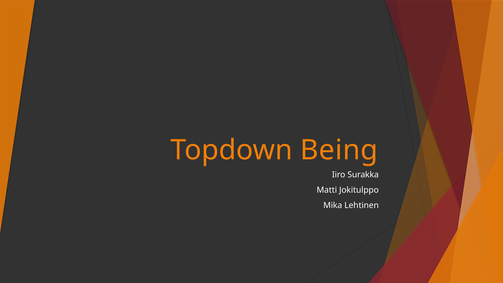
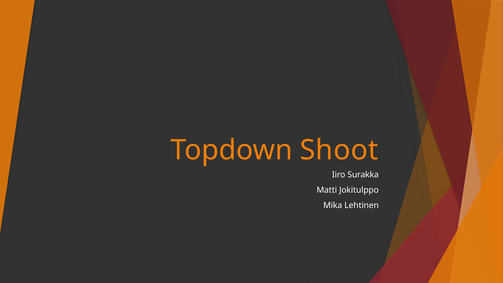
Being: Being -> Shoot (339, 150)
